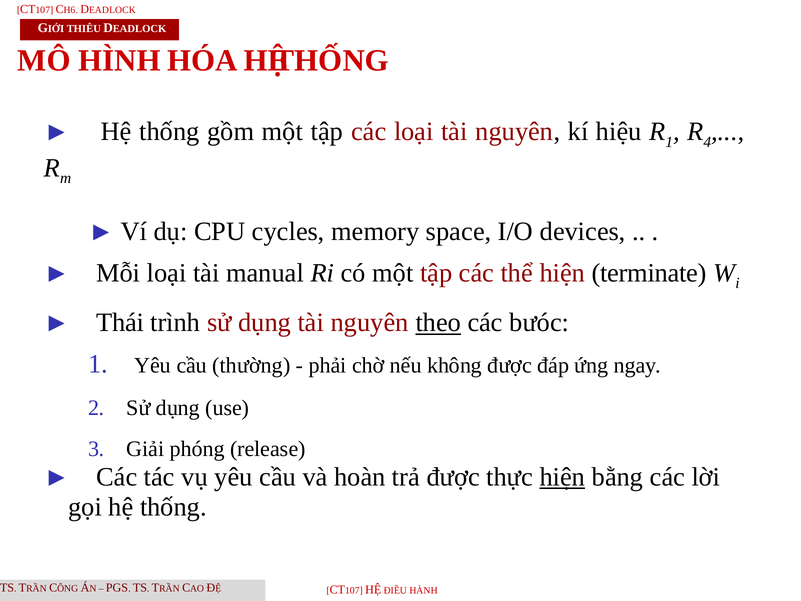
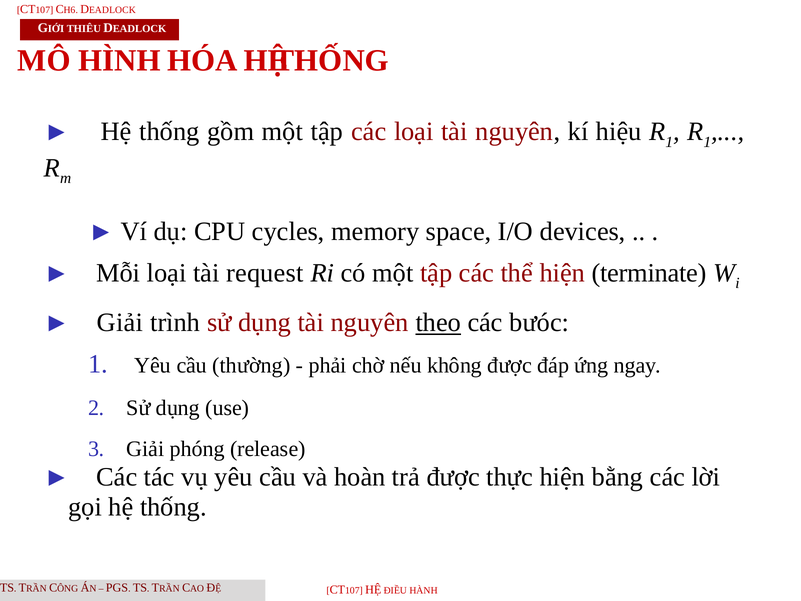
4: 4 -> 1 (707, 142)
manual: manual -> request (265, 273)
Thái: Thái -> Giải (120, 323)
hiện underline: present -> none (562, 477)
